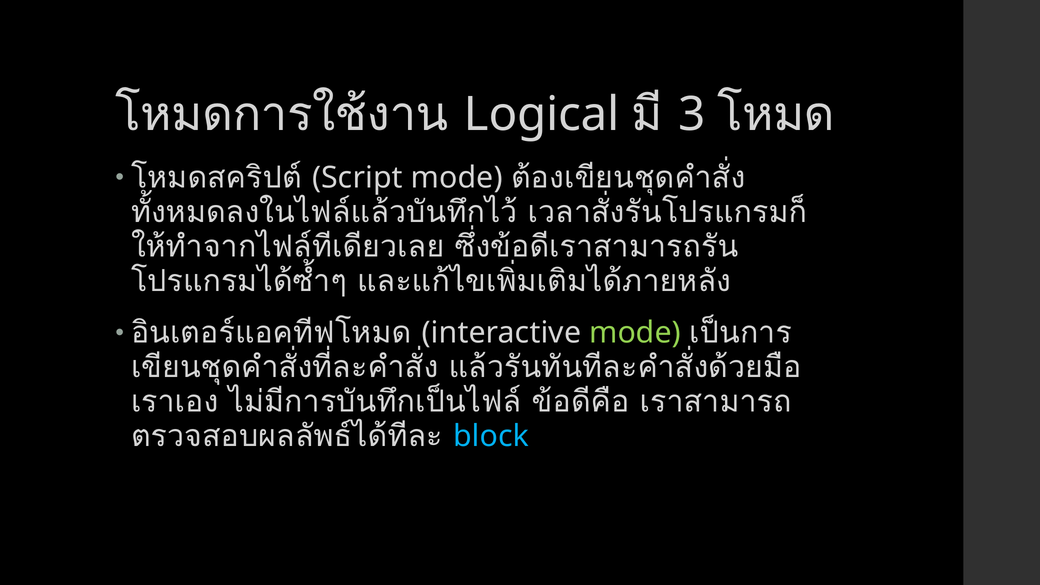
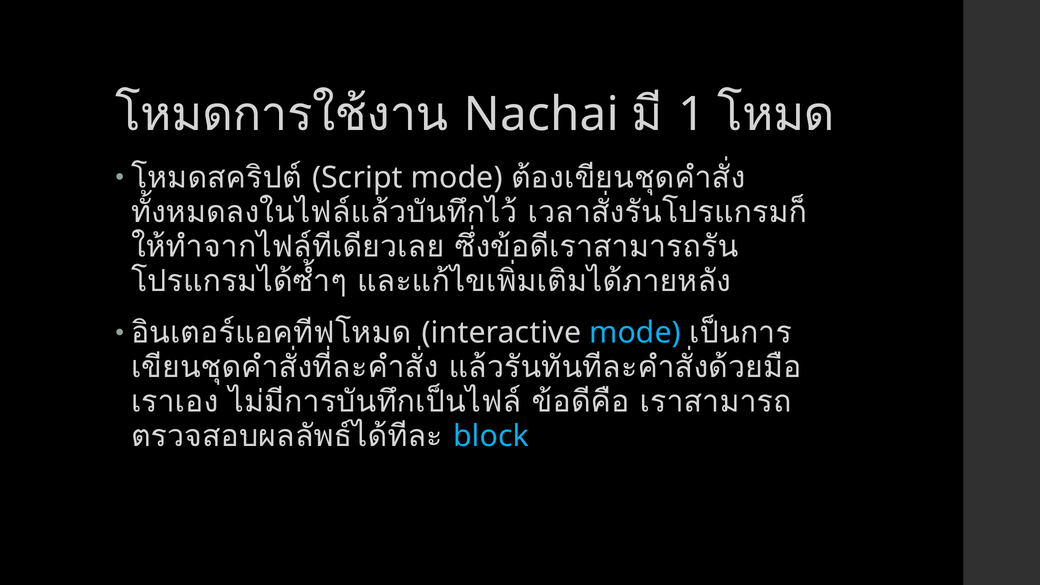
Logical: Logical -> Nachai (542, 114)
3: 3 -> 1 (692, 114)
mode colour: light green -> light blue (635, 333)
